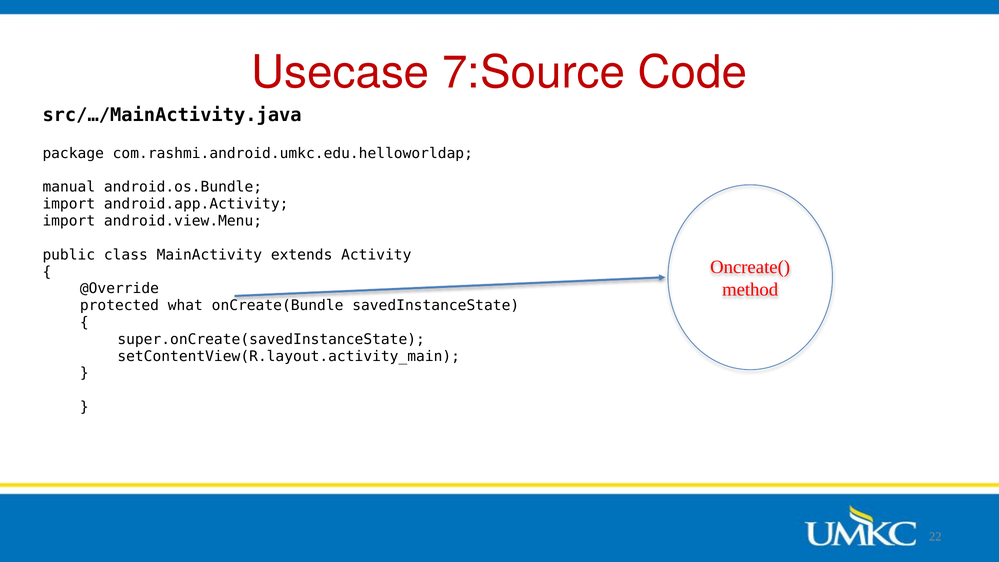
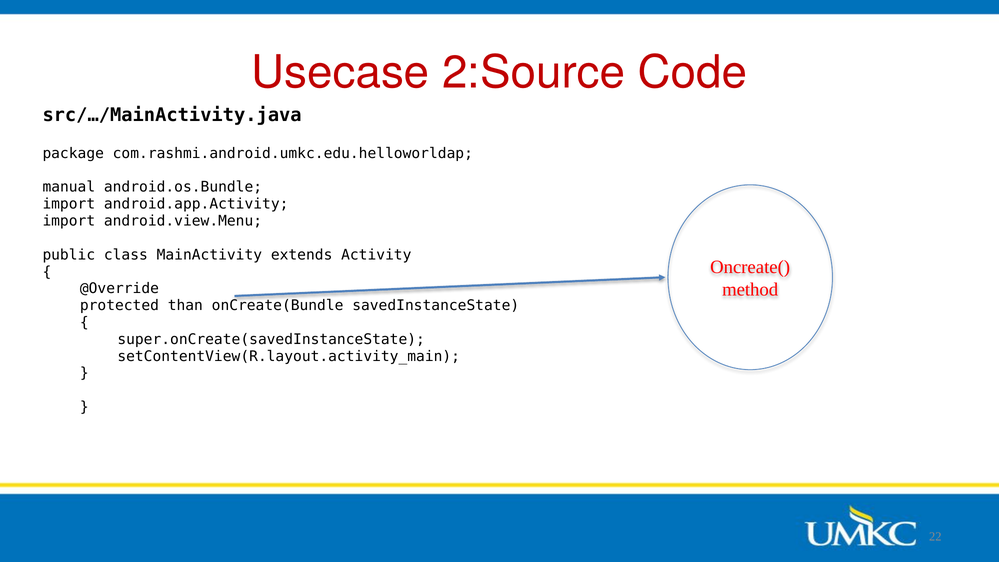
7:Source: 7:Source -> 2:Source (534, 73)
what: what -> than (185, 305)
